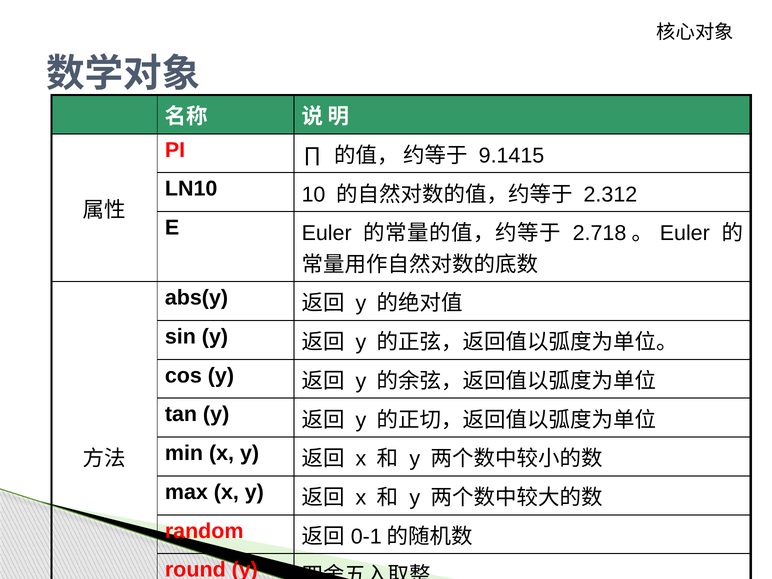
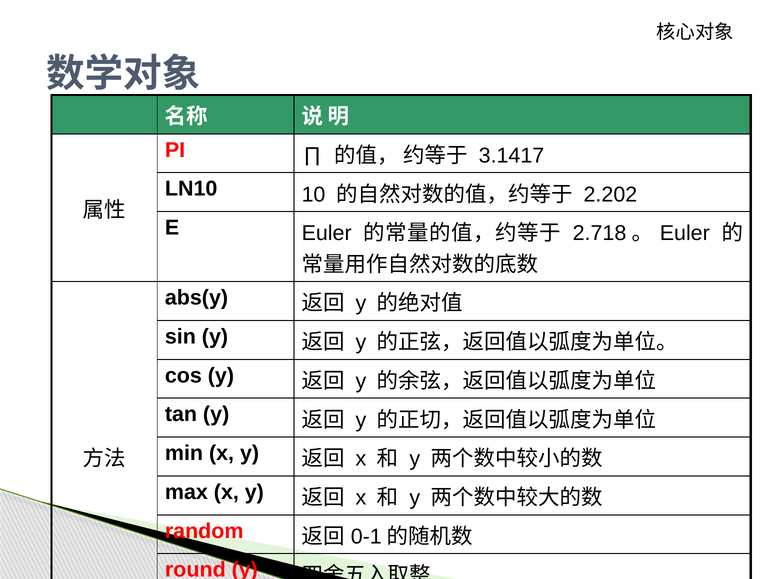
9.1415: 9.1415 -> 3.1417 (511, 156)
2.312: 2.312 -> 2.202 (610, 194)
